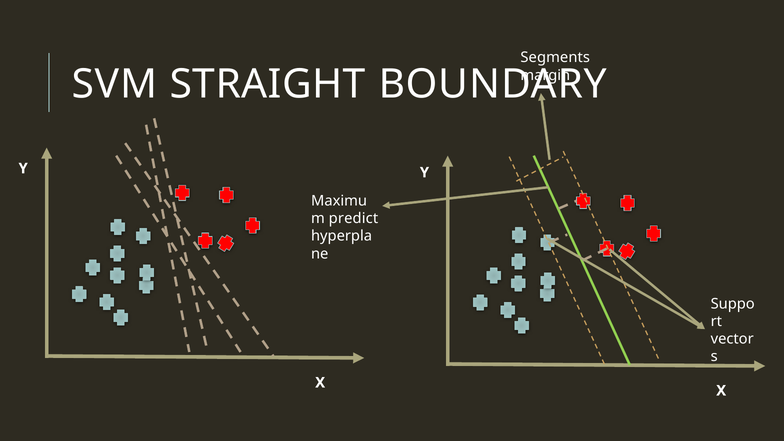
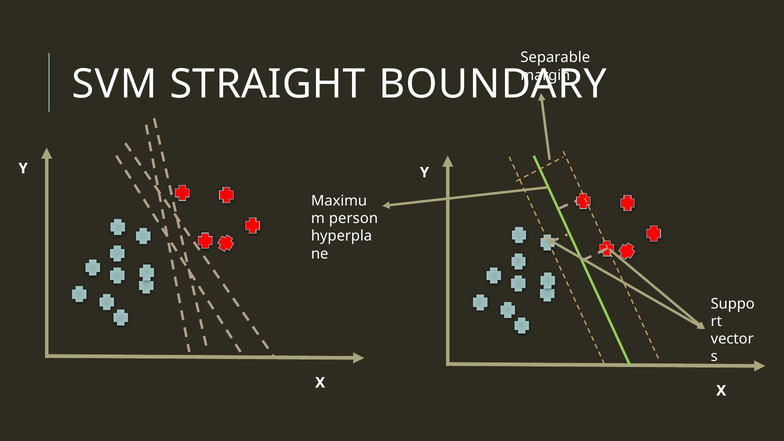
Segments: Segments -> Separable (555, 58)
predict: predict -> person (353, 218)
